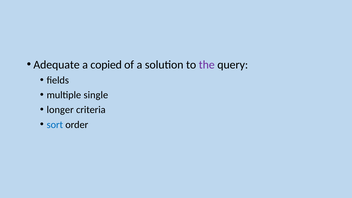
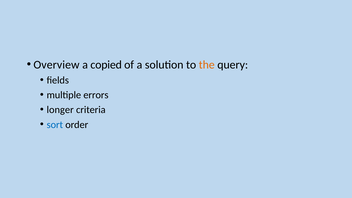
Adequate: Adequate -> Overview (56, 65)
the colour: purple -> orange (207, 65)
single: single -> errors (96, 95)
